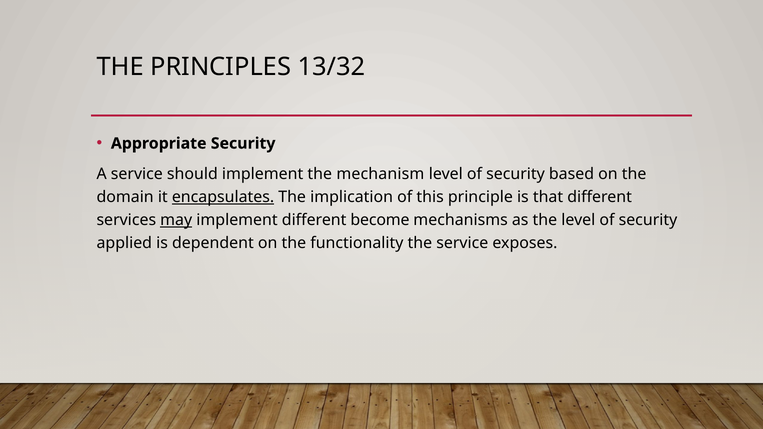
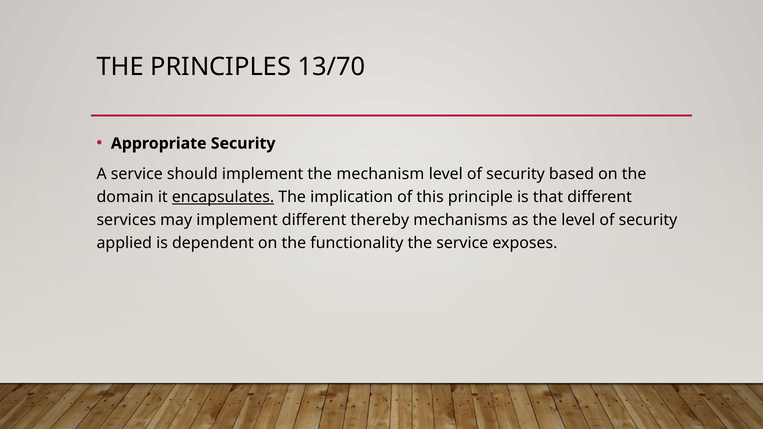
13/32: 13/32 -> 13/70 (331, 67)
may underline: present -> none (176, 220)
become: become -> thereby (380, 220)
